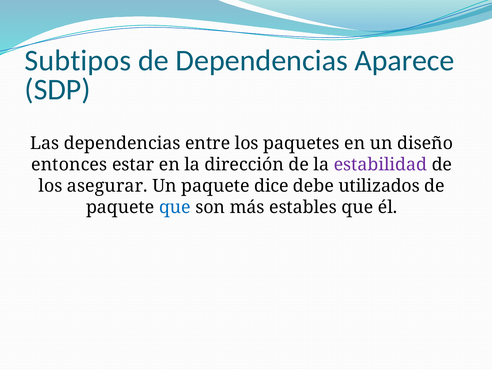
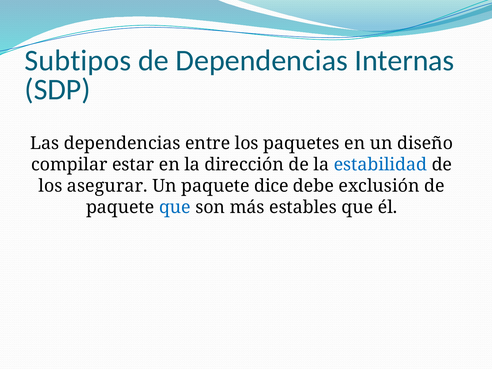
Aparece: Aparece -> Internas (404, 61)
entonces: entonces -> compilar (69, 165)
estabilidad colour: purple -> blue (380, 165)
utilizados: utilizados -> exclusión (379, 186)
